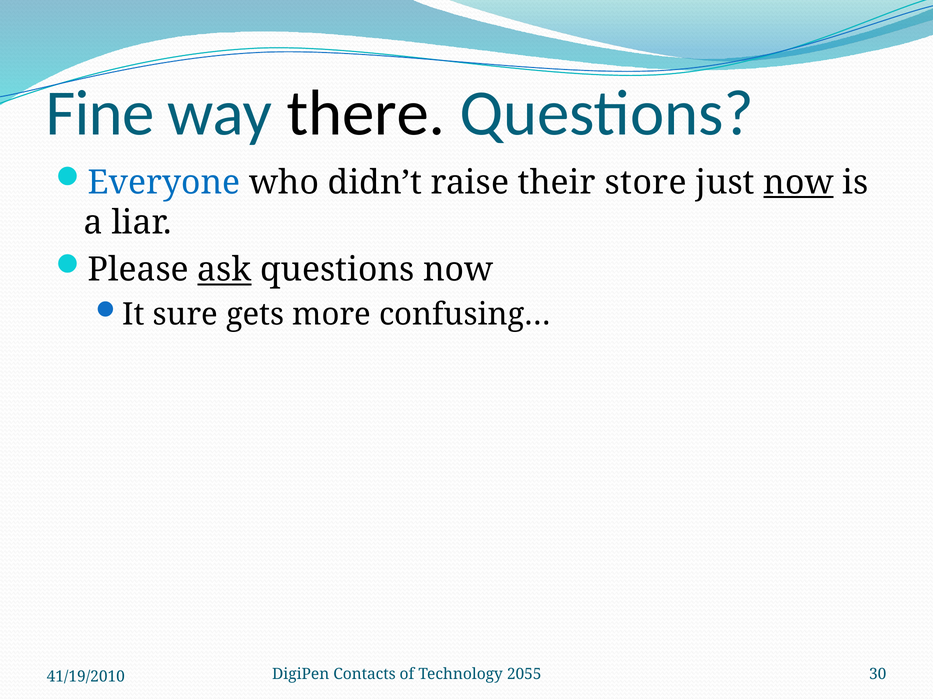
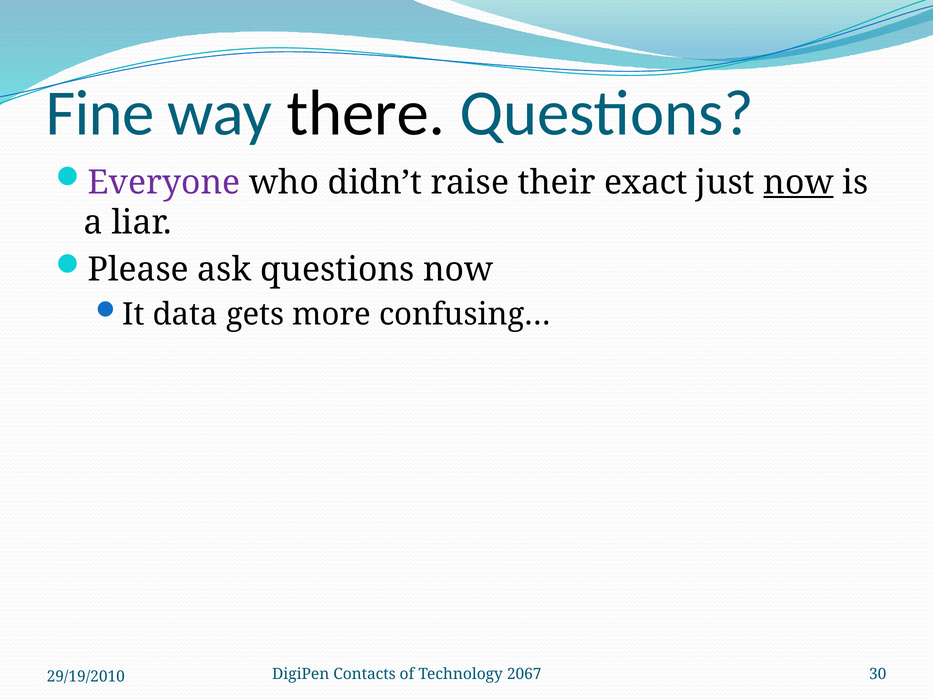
Everyone colour: blue -> purple (164, 183)
store: store -> exact (646, 183)
ask underline: present -> none (224, 270)
sure: sure -> data (185, 315)
2055: 2055 -> 2067 (524, 675)
41/19/2010: 41/19/2010 -> 29/19/2010 (86, 678)
